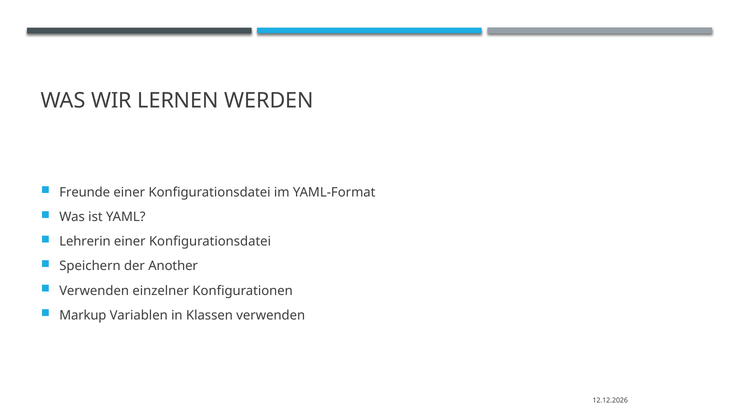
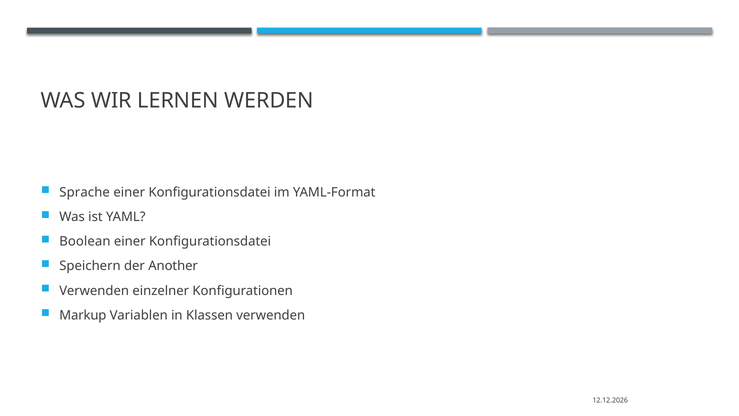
Freunde: Freunde -> Sprache (85, 192)
Lehrerin: Lehrerin -> Boolean (85, 241)
